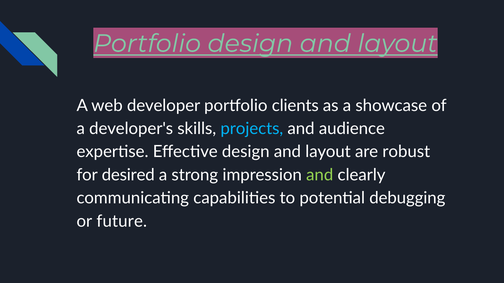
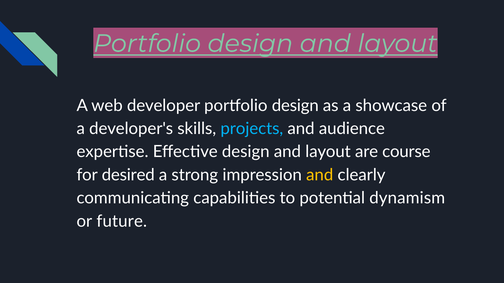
developer portfolio clients: clients -> design (295, 106)
robust: robust -> course (406, 152)
and colour: light green -> yellow (320, 175)
debugging: debugging -> dynamism (407, 198)
